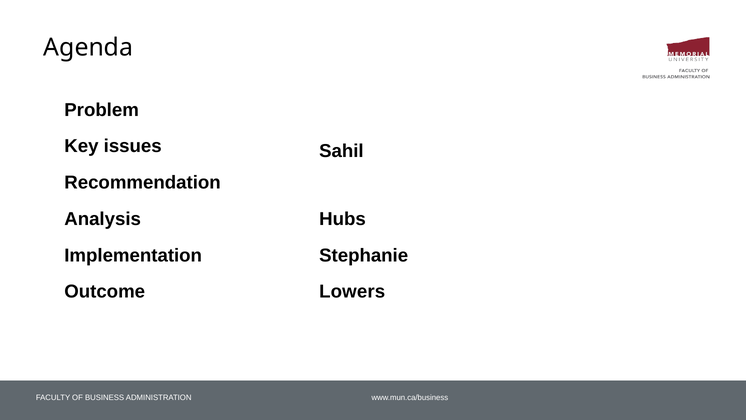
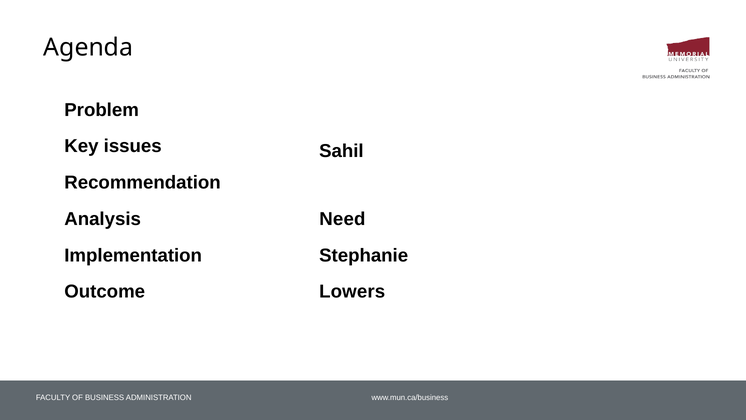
Hubs: Hubs -> Need (342, 219)
